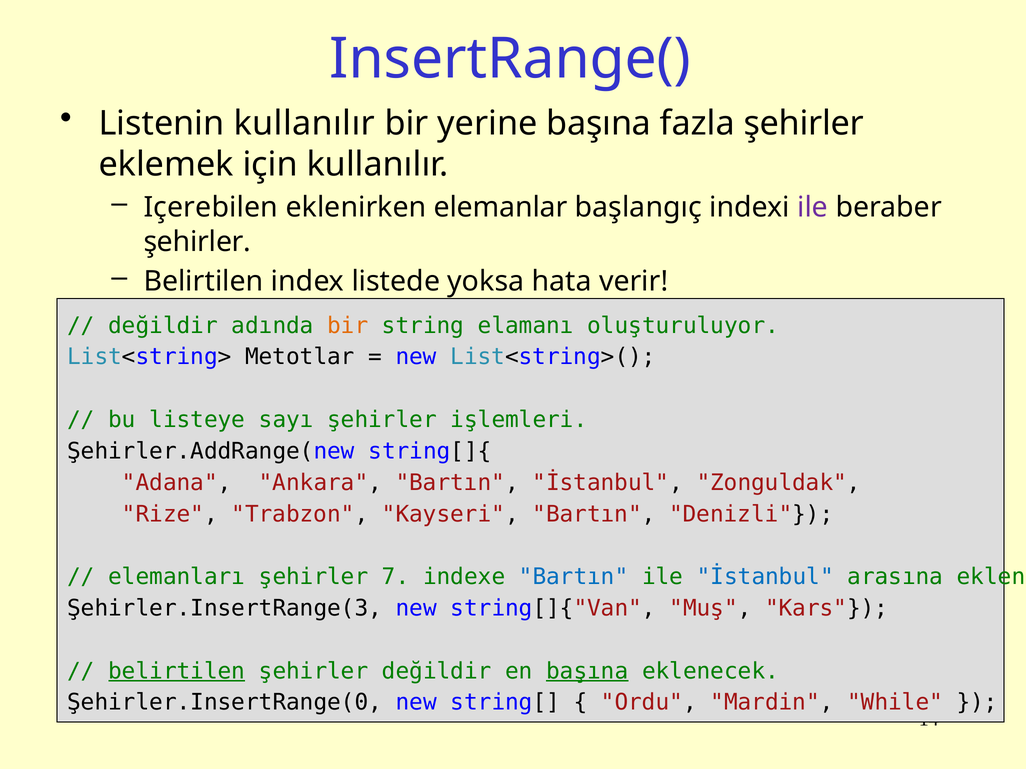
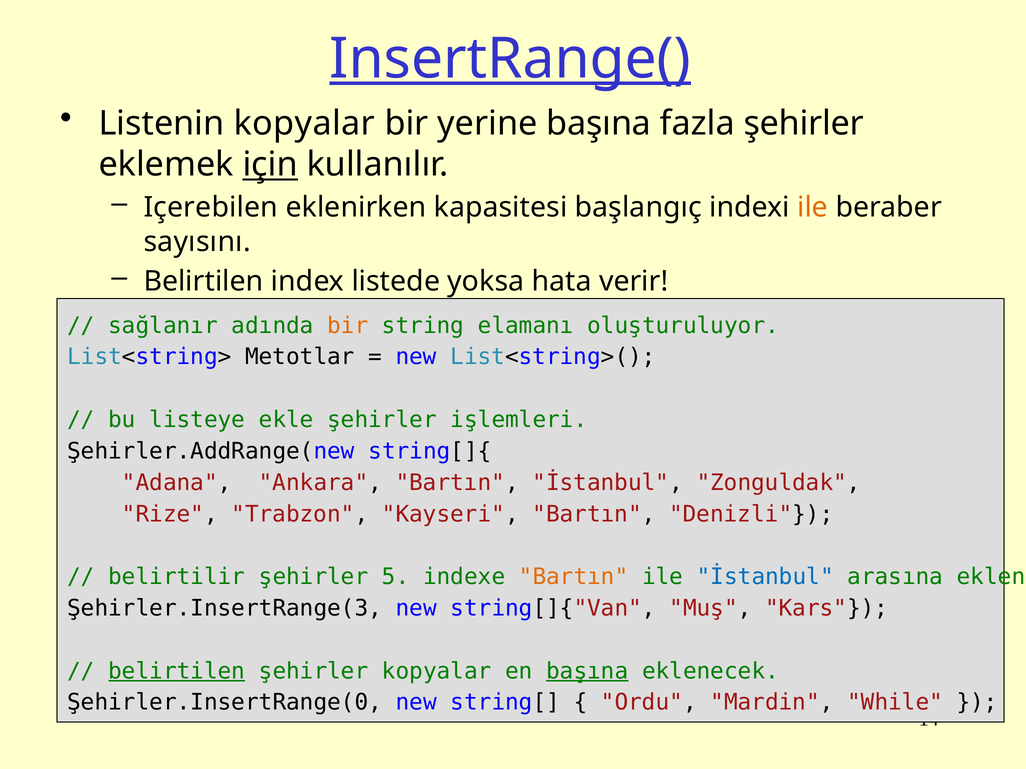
InsertRange( underline: none -> present (510, 59)
Listenin kullanılır: kullanılır -> kopyalar (304, 124)
için underline: none -> present (270, 165)
elemanlar: elemanlar -> kapasitesi (501, 208)
ile colour: purple -> orange (813, 208)
şehirler: şehirler -> sayısını (197, 242)
değildir: değildir -> sağlanır (163, 326)
sayı: sayı -> ekle (286, 420)
elemanları: elemanları -> belirtilir (177, 577)
7: 7 -> 5 (396, 577)
Bartın colour: blue -> orange (574, 577)
şehirler değildir: değildir -> kopyalar (437, 671)
